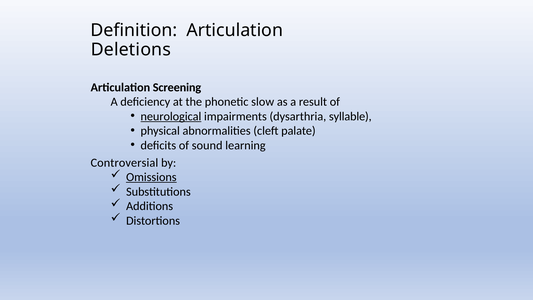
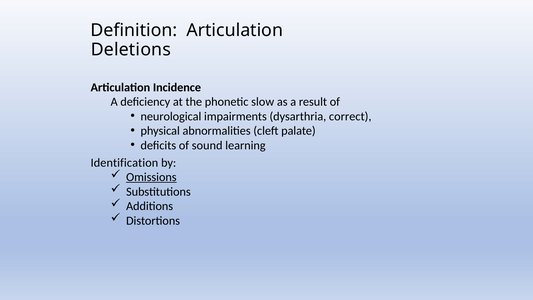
Screening: Screening -> Incidence (177, 87)
neurological underline: present -> none (171, 116)
syllable: syllable -> correct (350, 116)
Controversial: Controversial -> Identification (124, 163)
